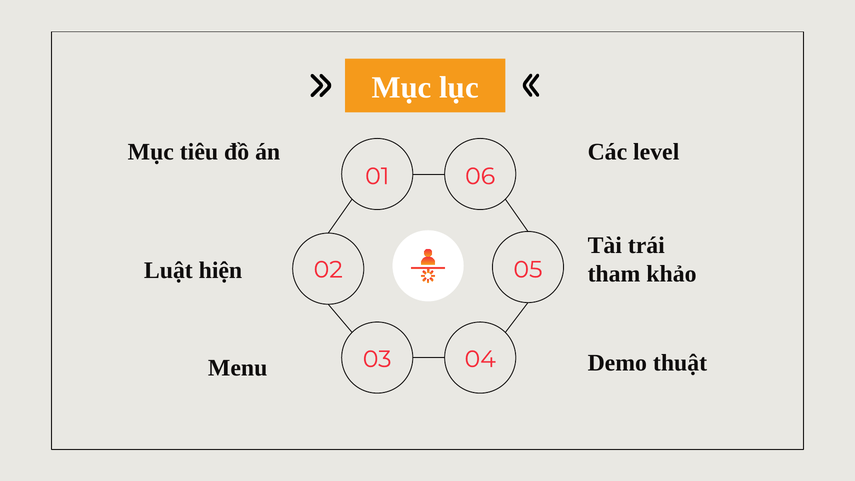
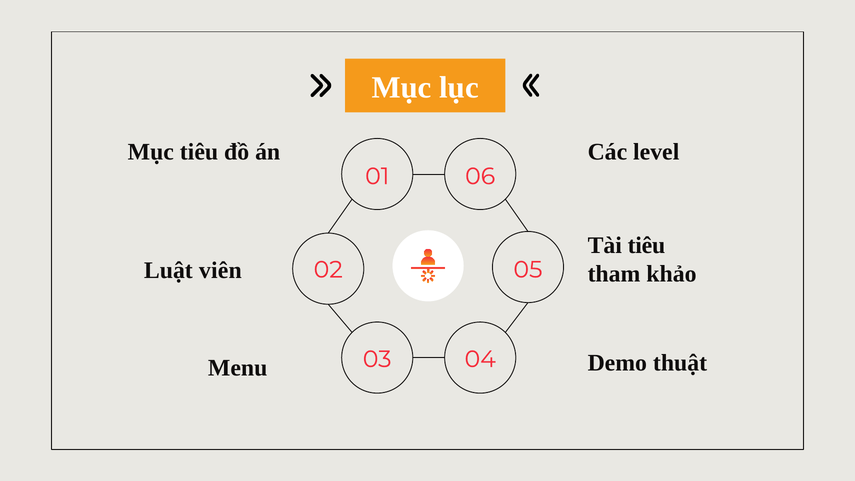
Tài trái: trái -> tiêu (646, 246)
hiện: hiện -> viên (220, 270)
